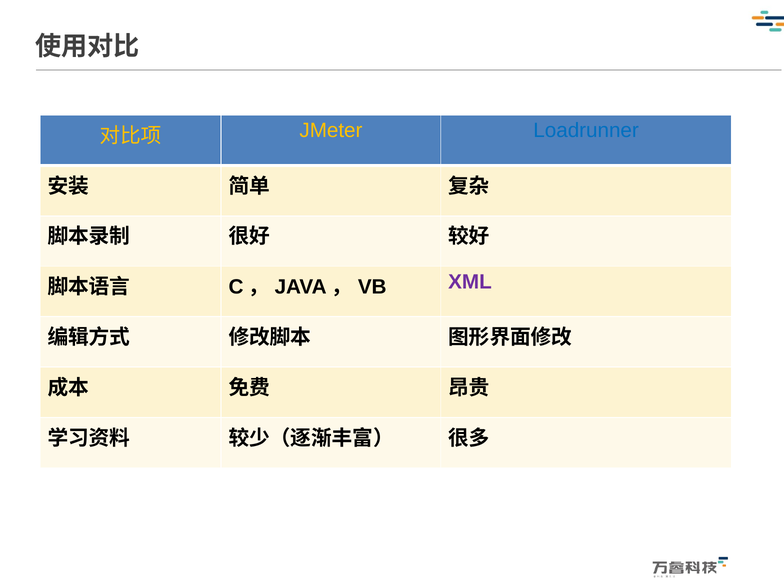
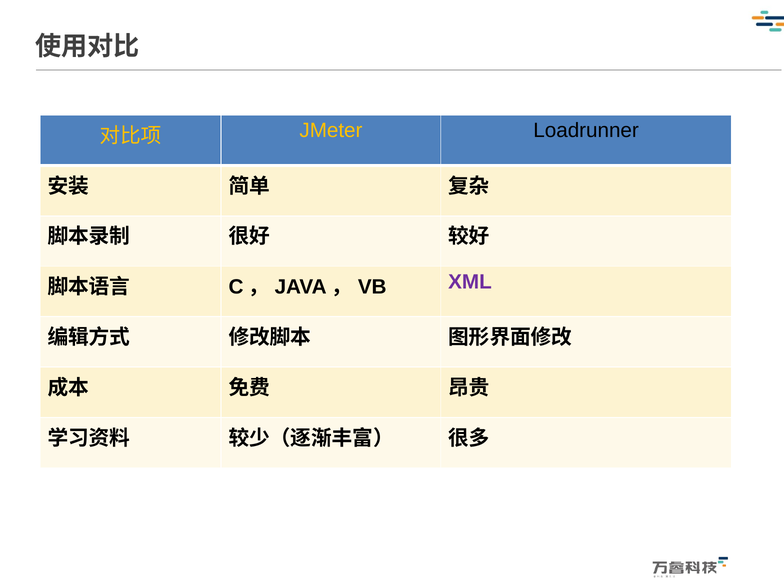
Loadrunner colour: blue -> black (586, 131)
